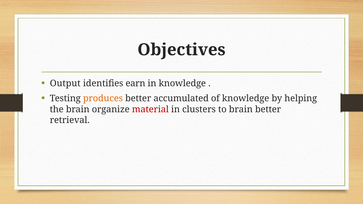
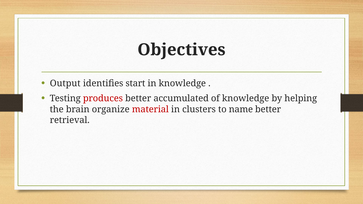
earn: earn -> start (135, 84)
produces colour: orange -> red (103, 99)
to brain: brain -> name (241, 109)
